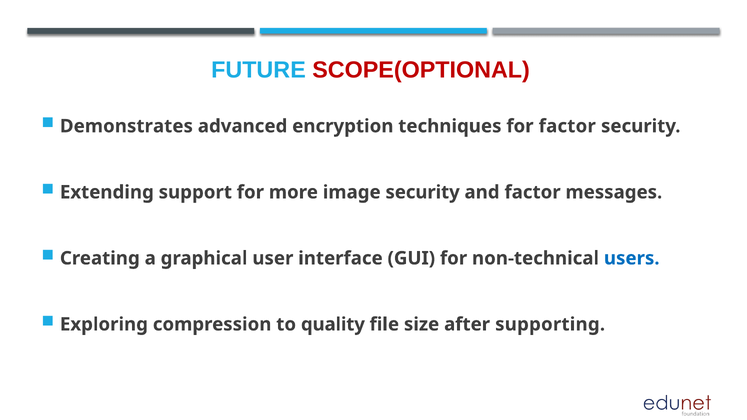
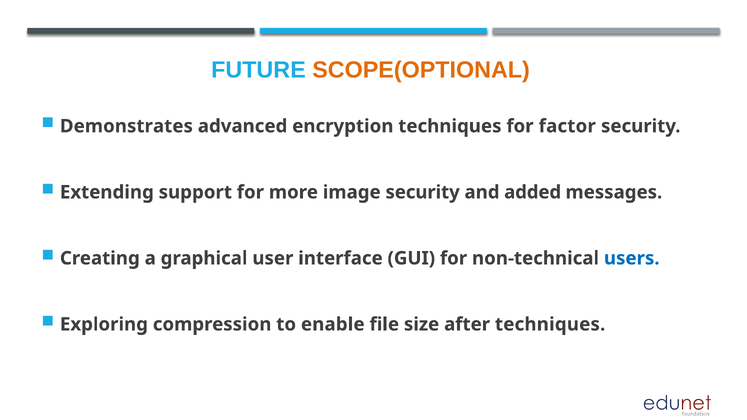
SCOPE(OPTIONAL colour: red -> orange (421, 70)
and factor: factor -> added (533, 192)
quality: quality -> enable (333, 324)
after supporting: supporting -> techniques (550, 324)
